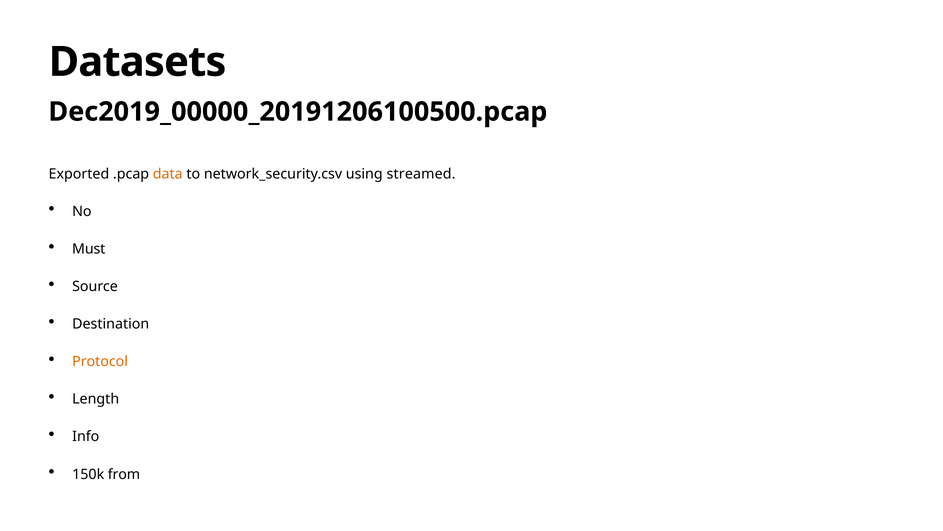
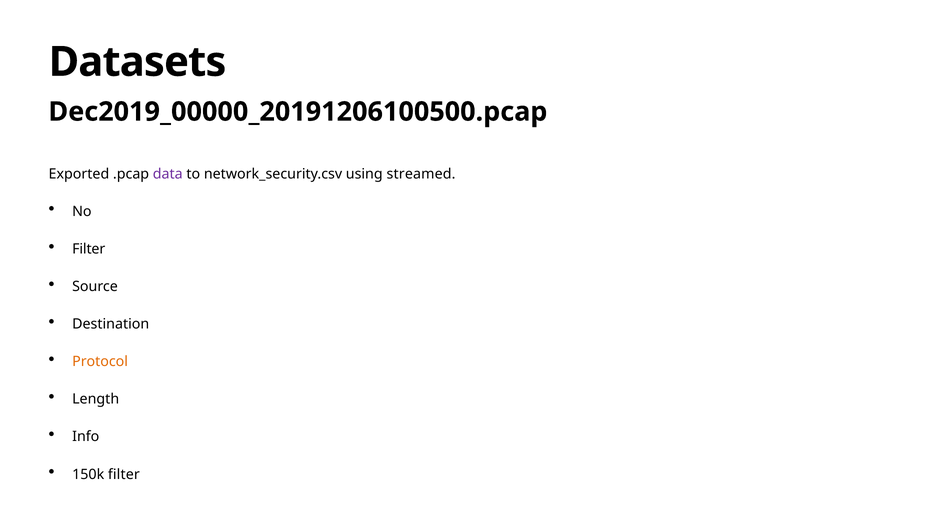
data colour: orange -> purple (168, 174)
Must: Must -> Filter (89, 249)
150k from: from -> filter (124, 474)
